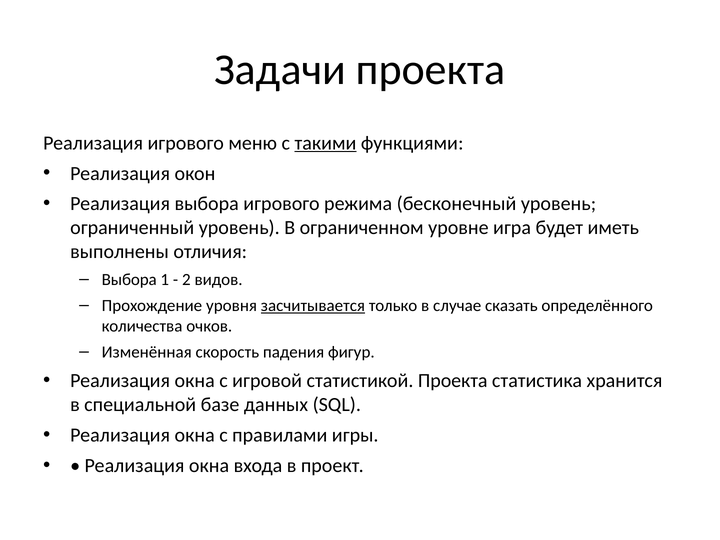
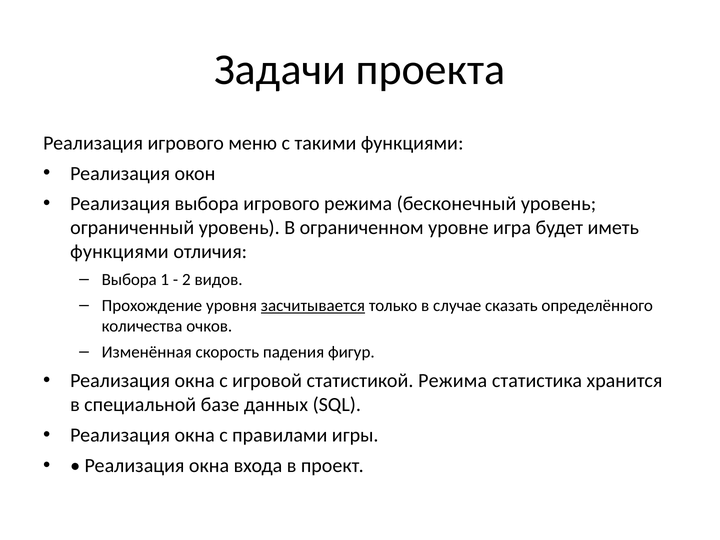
такими underline: present -> none (325, 143)
выполнены: выполнены -> функциями (119, 252)
статистикой Проекта: Проекта -> Режима (453, 381)
